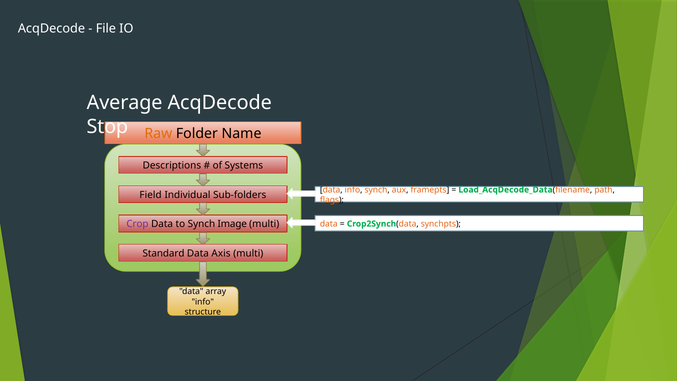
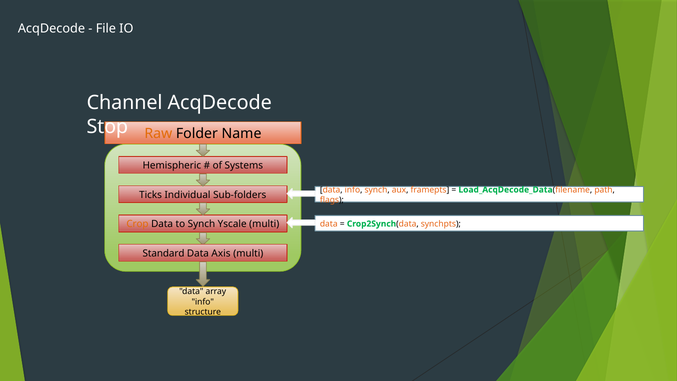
Average: Average -> Channel (125, 103)
Descriptions: Descriptions -> Hemispheric (172, 165)
Field: Field -> Ticks (151, 195)
Crop colour: purple -> orange (137, 224)
Image: Image -> Yscale (232, 224)
